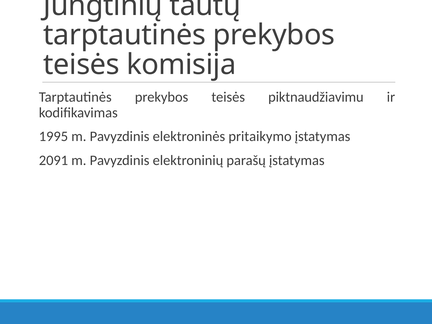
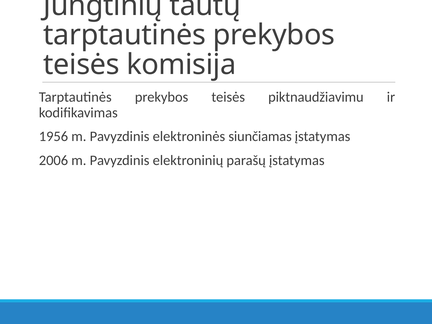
1995: 1995 -> 1956 (53, 137)
pritaikymo: pritaikymo -> siunčiamas (260, 137)
2091: 2091 -> 2006 (53, 160)
